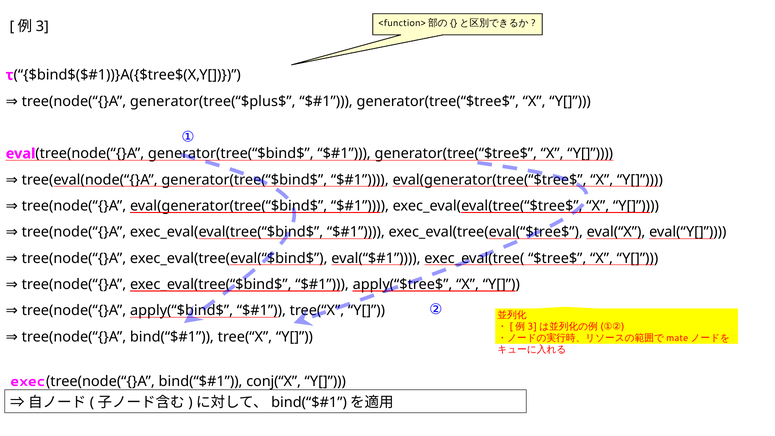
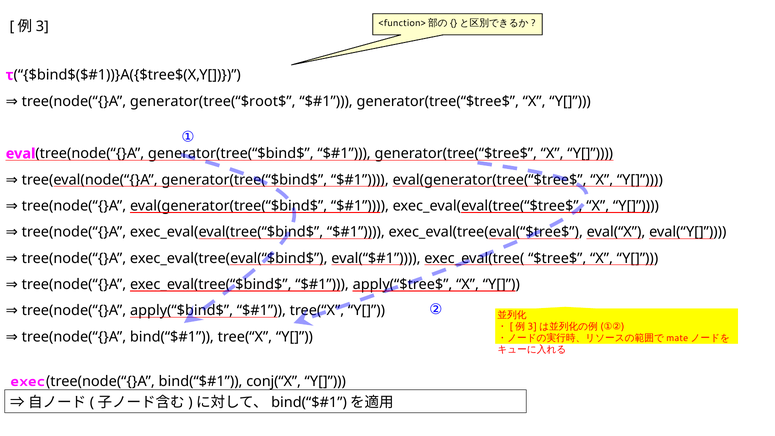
generator(tree(“$plus$: generator(tree(“$plus$ -> generator(tree(“$root$ (213, 101)
